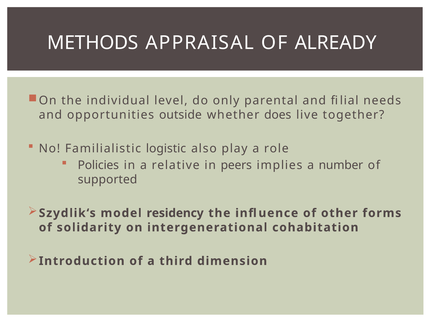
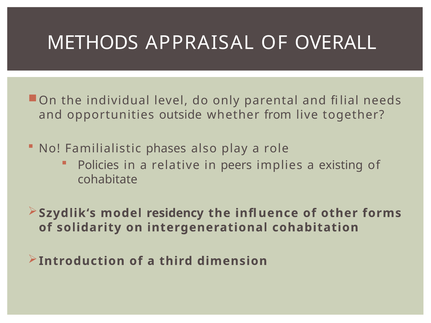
ALREADY: ALREADY -> OVERALL (336, 43)
does: does -> from (278, 115)
logistic: logistic -> phases (166, 149)
number: number -> existing (341, 165)
supported: supported -> cohabitate (108, 180)
